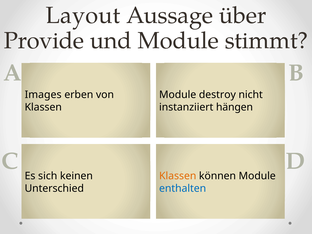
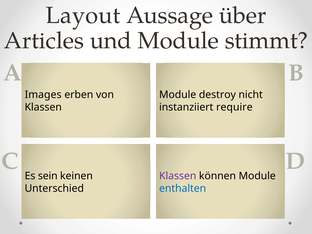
Provide: Provide -> Articles (44, 41)
hängen: hängen -> require (234, 107)
sich: sich -> sein (48, 176)
Klassen colour: orange -> purple (178, 176)
